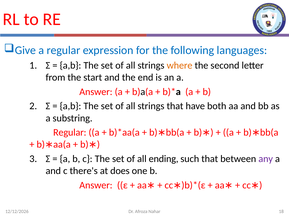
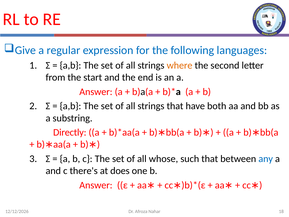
Regular: Regular -> Directly (70, 132)
ending: ending -> whose (164, 159)
any colour: purple -> blue (266, 159)
